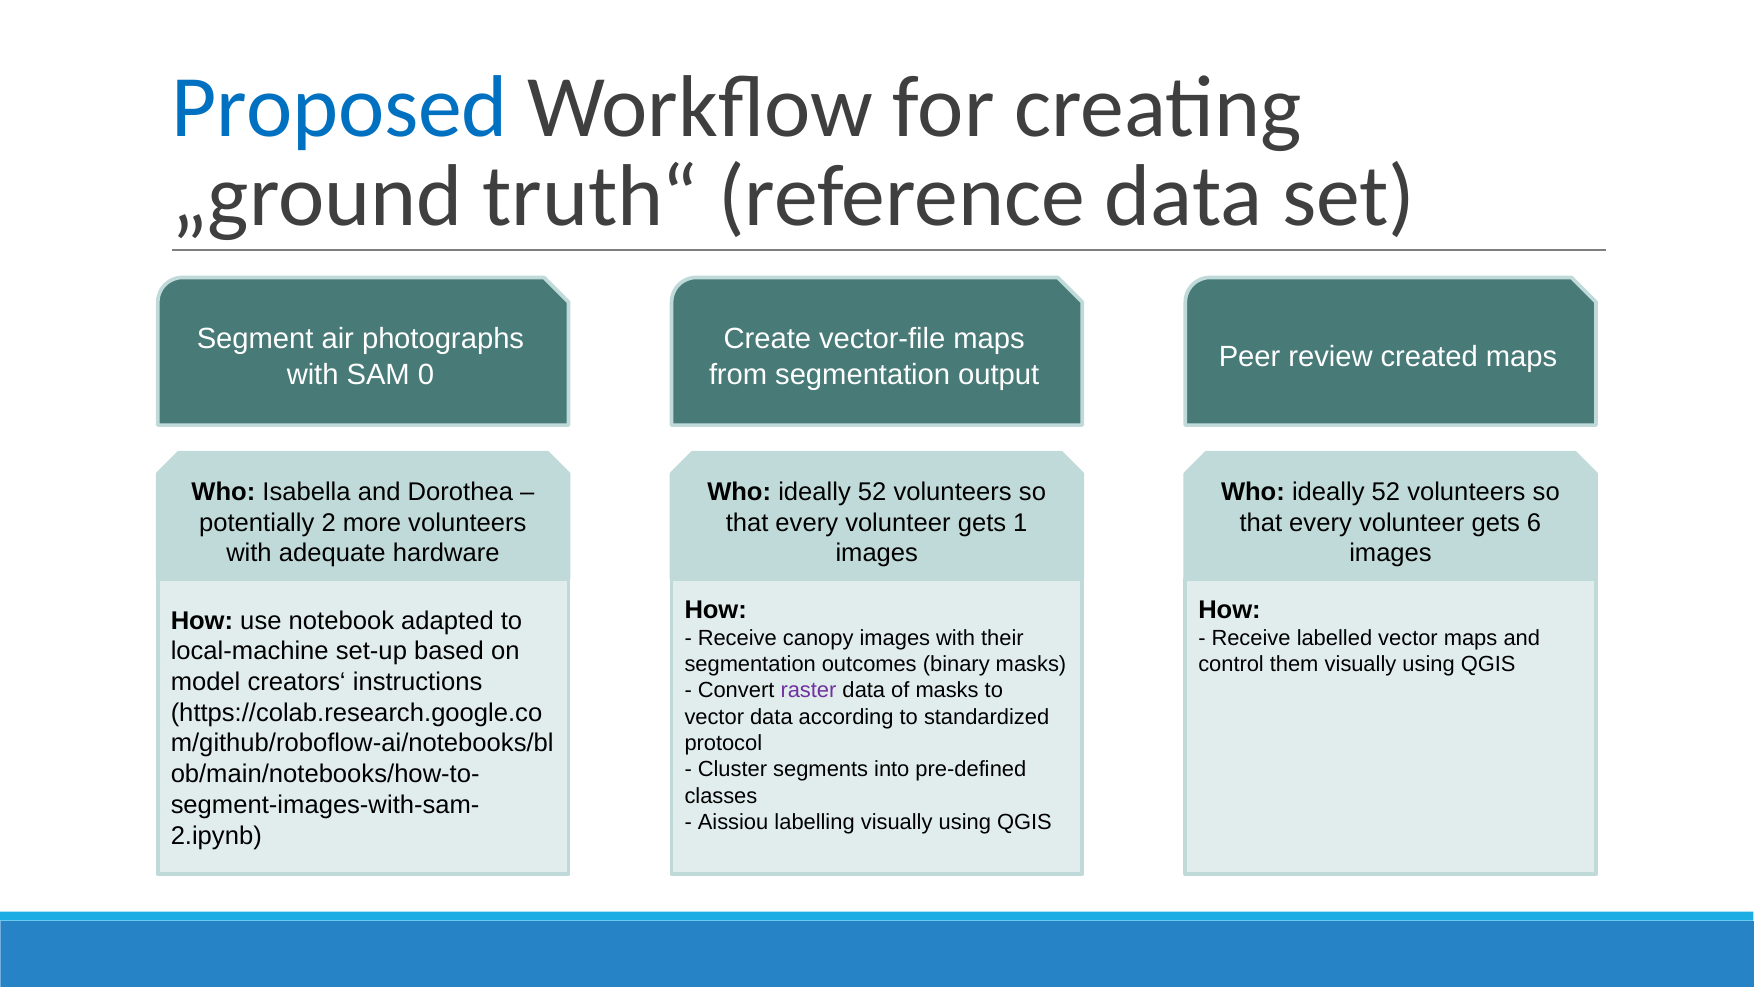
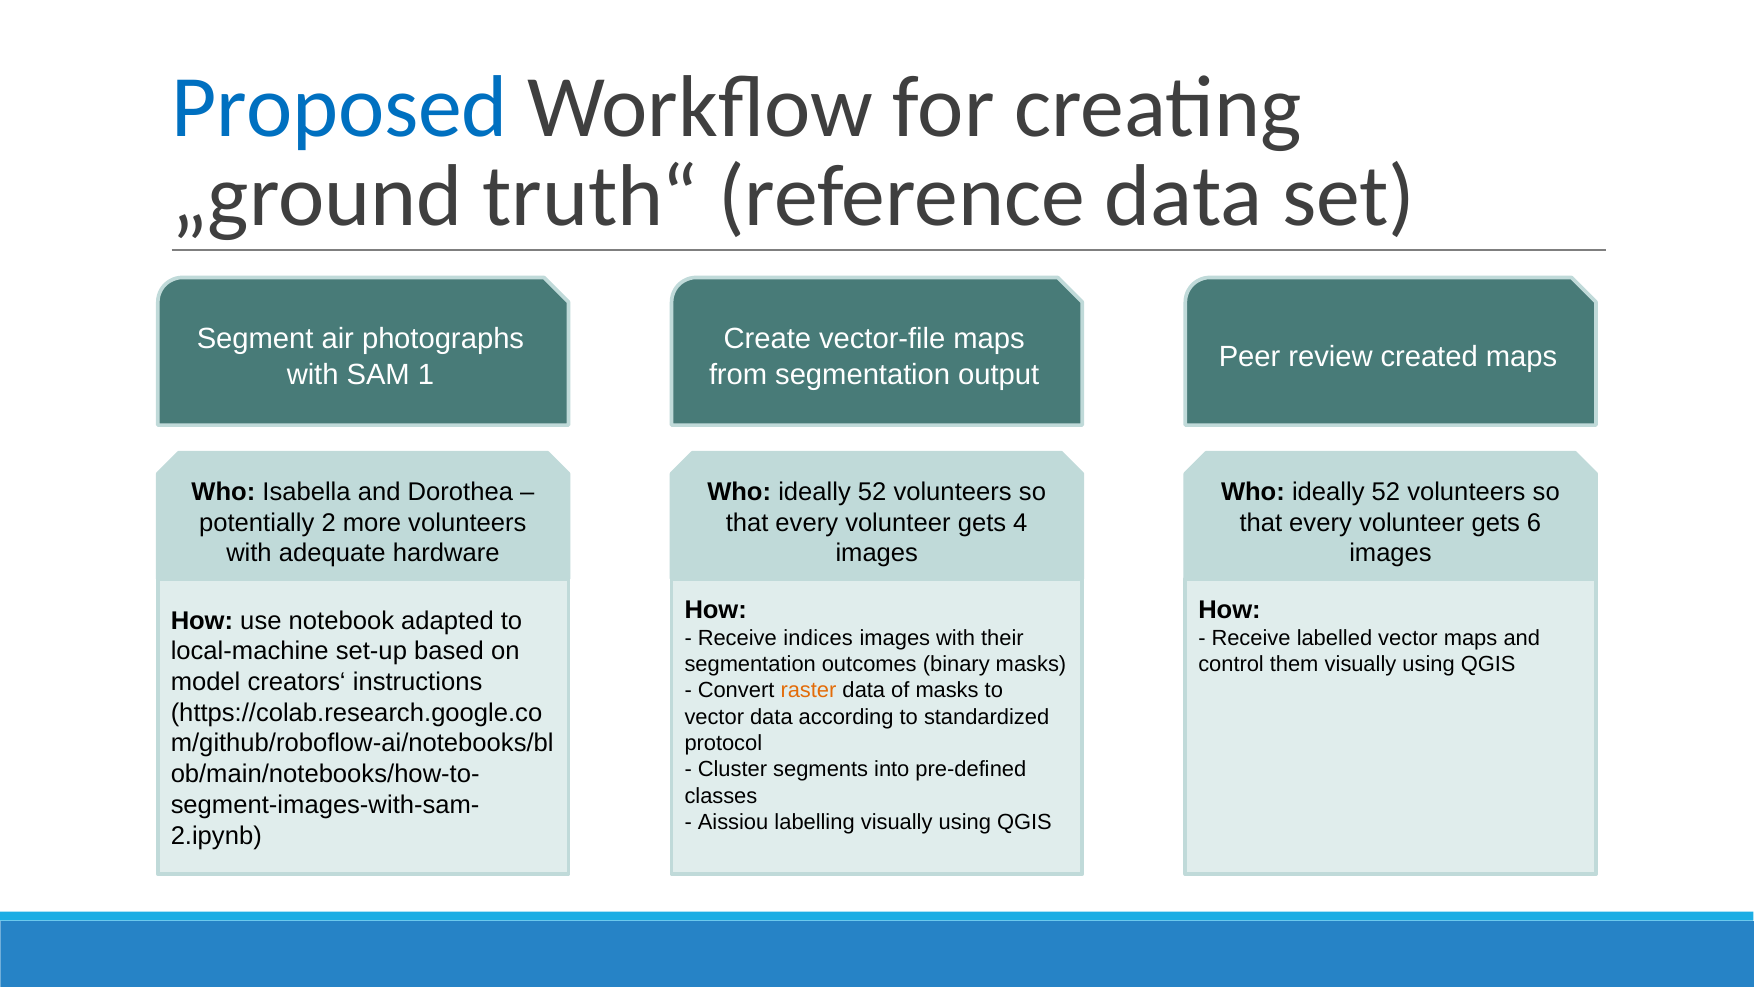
0: 0 -> 1 (426, 374)
1: 1 -> 4 (1020, 523)
canopy: canopy -> indices (818, 638)
raster colour: purple -> orange (808, 690)
